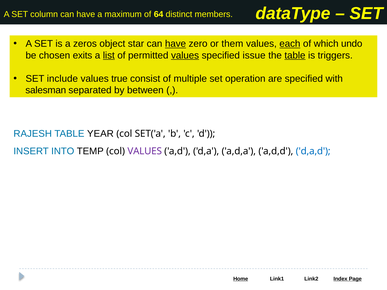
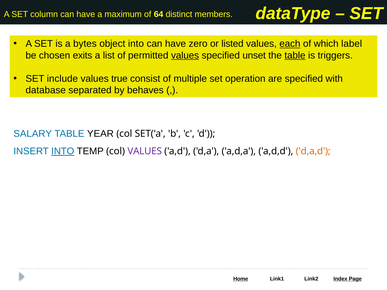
zeros: zeros -> bytes (85, 44)
object star: star -> into (136, 44)
have underline: present -> none (175, 44)
them: them -> listed (232, 44)
undo: undo -> label (352, 44)
list underline: present -> none (109, 55)
issue: issue -> unset (254, 55)
salesman: salesman -> database (46, 90)
between: between -> behaves (145, 90)
RAJESH: RAJESH -> SALARY (33, 134)
INTO underline: none -> present (63, 151)
d,a,d colour: blue -> orange (313, 151)
